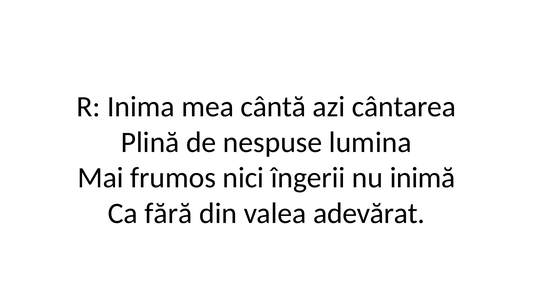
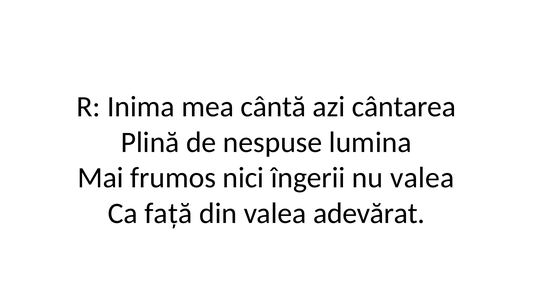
nu inimă: inimă -> valea (422, 178)
fără: fără -> față (168, 213)
